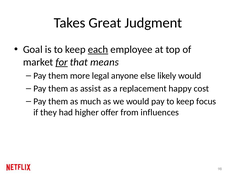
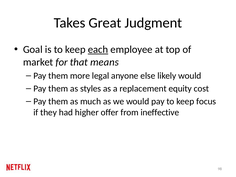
for underline: present -> none (62, 62)
assist: assist -> styles (91, 89)
happy: happy -> equity (180, 89)
influences: influences -> ineffective (160, 112)
